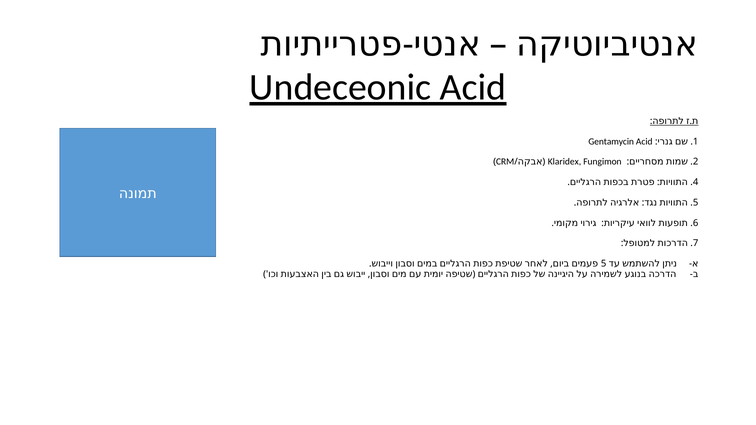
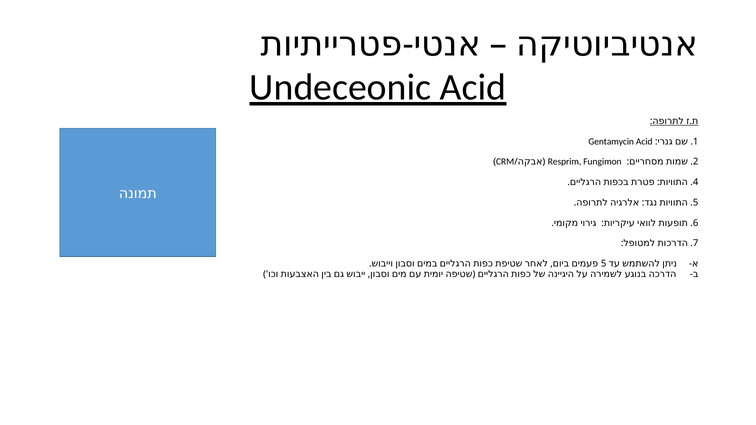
Klaridex: Klaridex -> Resprim (565, 162)
